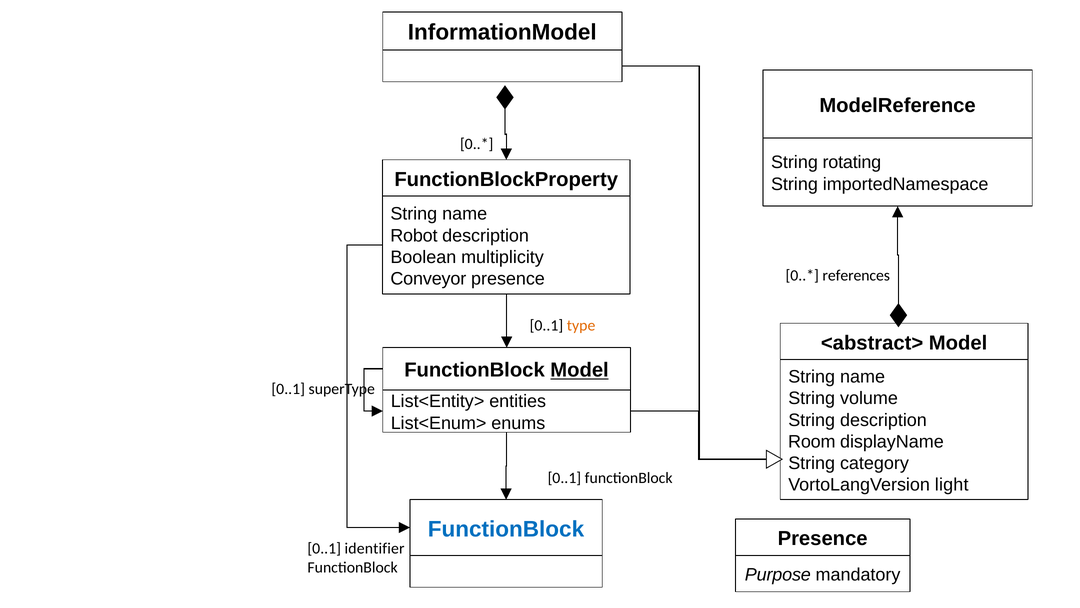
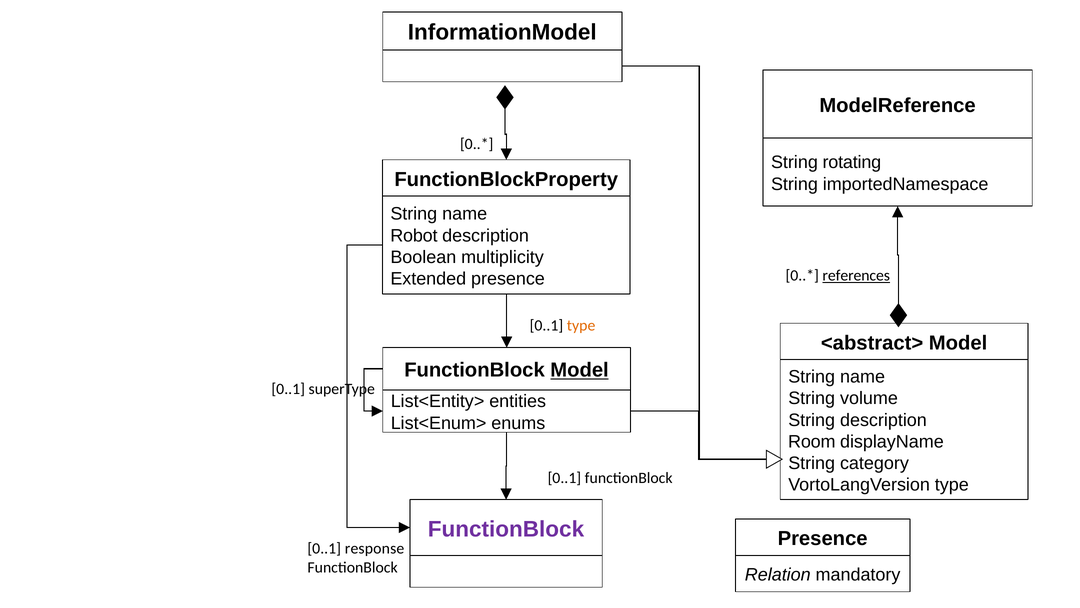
references underline: none -> present (856, 275)
Conveyor: Conveyor -> Extended (428, 279)
VortoLangVersion light: light -> type (952, 485)
FunctionBlock colour: blue -> purple (506, 529)
identifier: identifier -> response (375, 548)
Purpose: Purpose -> Relation (778, 574)
